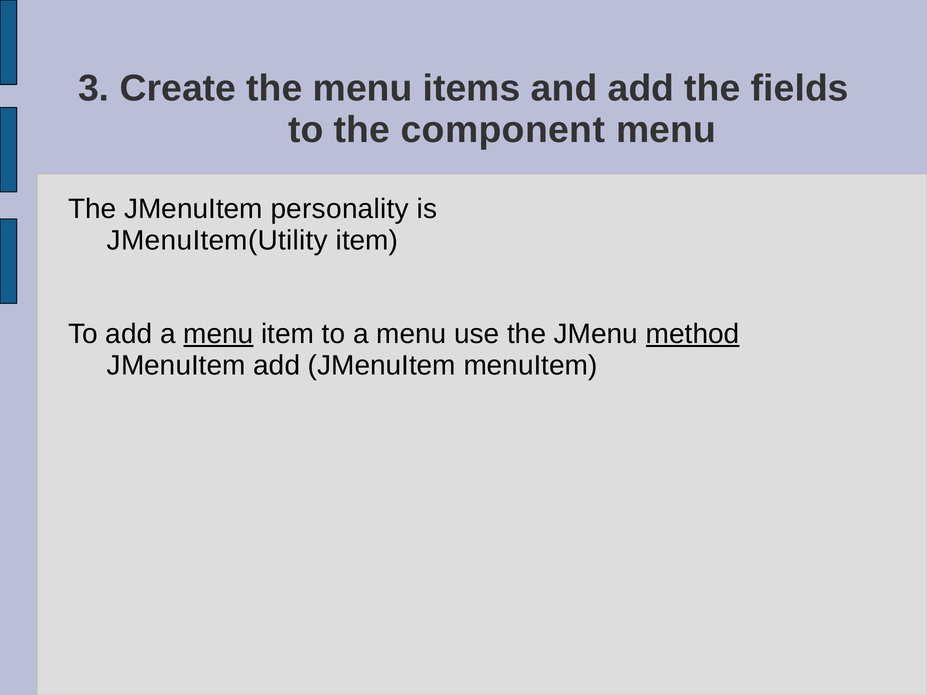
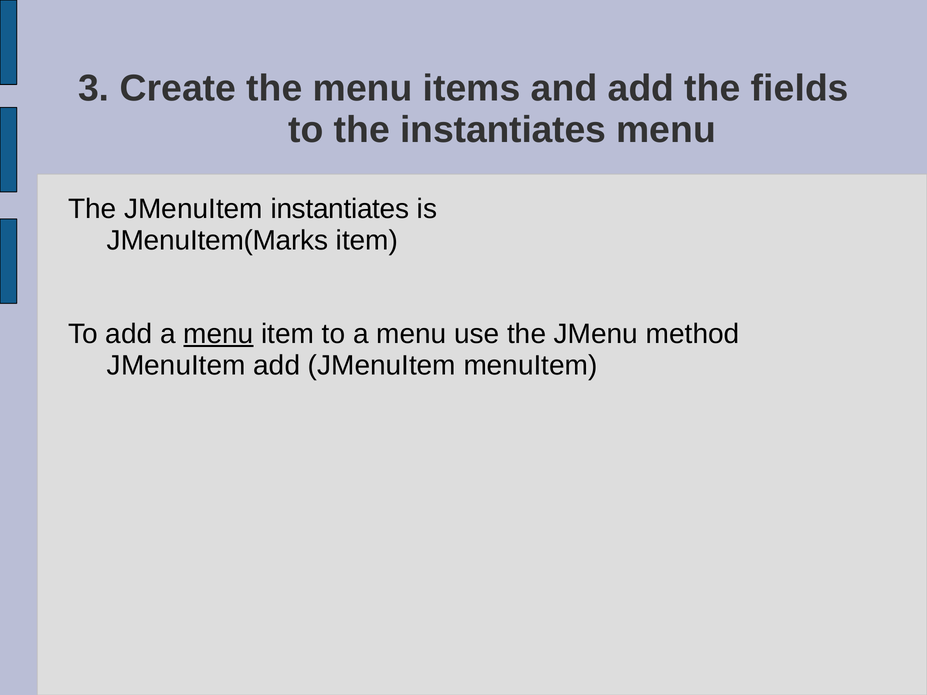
the component: component -> instantiates (503, 130)
JMenuItem personality: personality -> instantiates (340, 209)
JMenuItem(Utility: JMenuItem(Utility -> JMenuItem(Marks (218, 240)
method underline: present -> none (693, 334)
